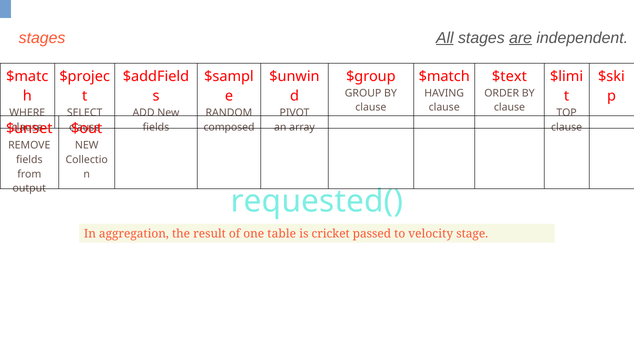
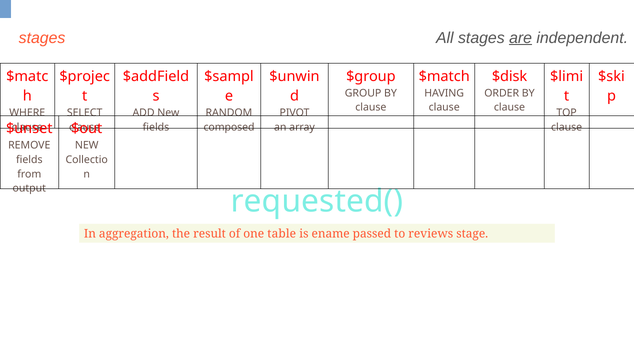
All underline: present -> none (445, 38)
$text: $text -> $disk (510, 76)
cricket: cricket -> ename (331, 234)
velocity: velocity -> reviews (431, 234)
